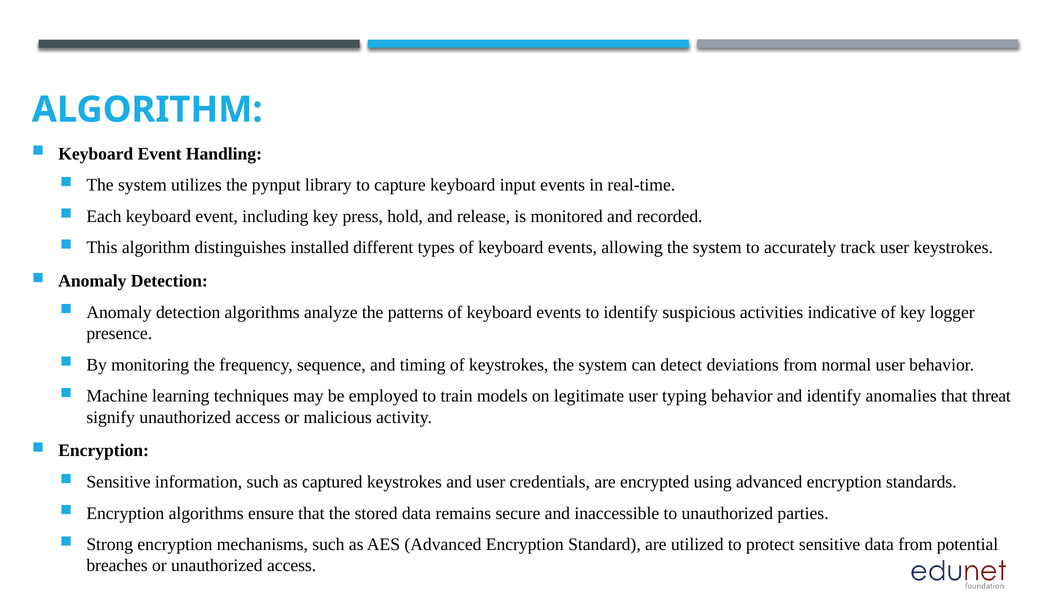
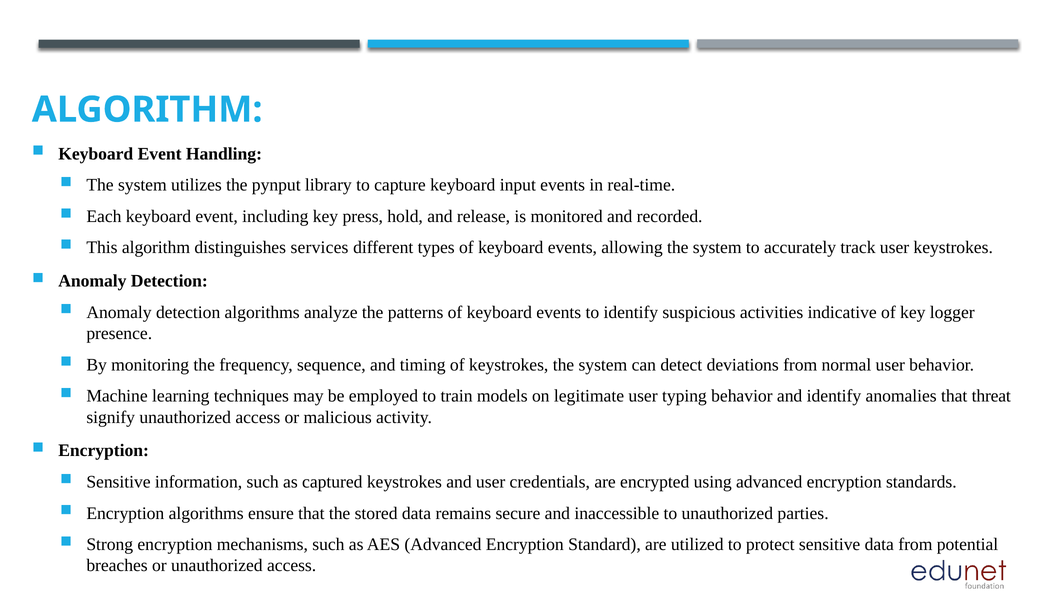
installed: installed -> services (320, 247)
